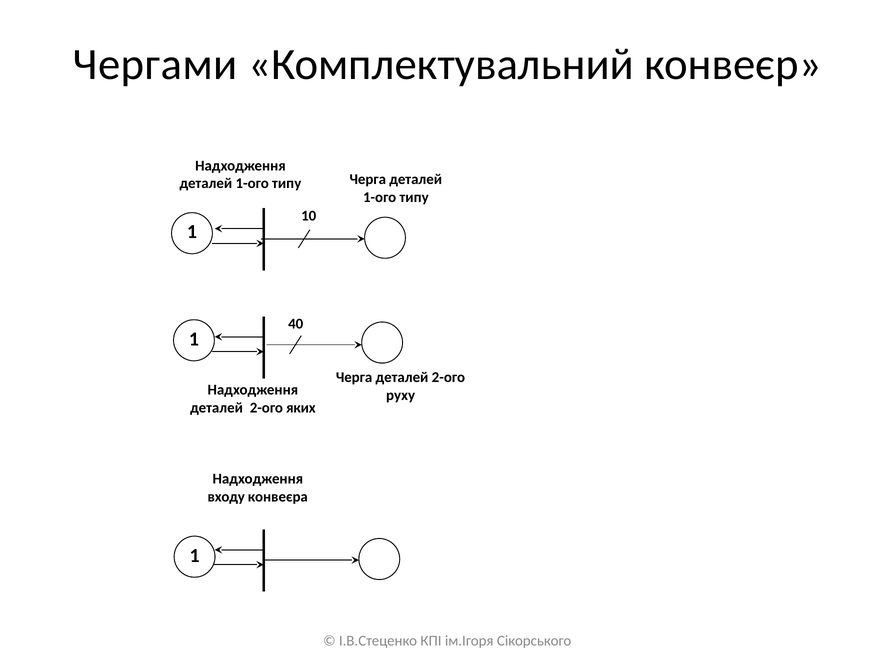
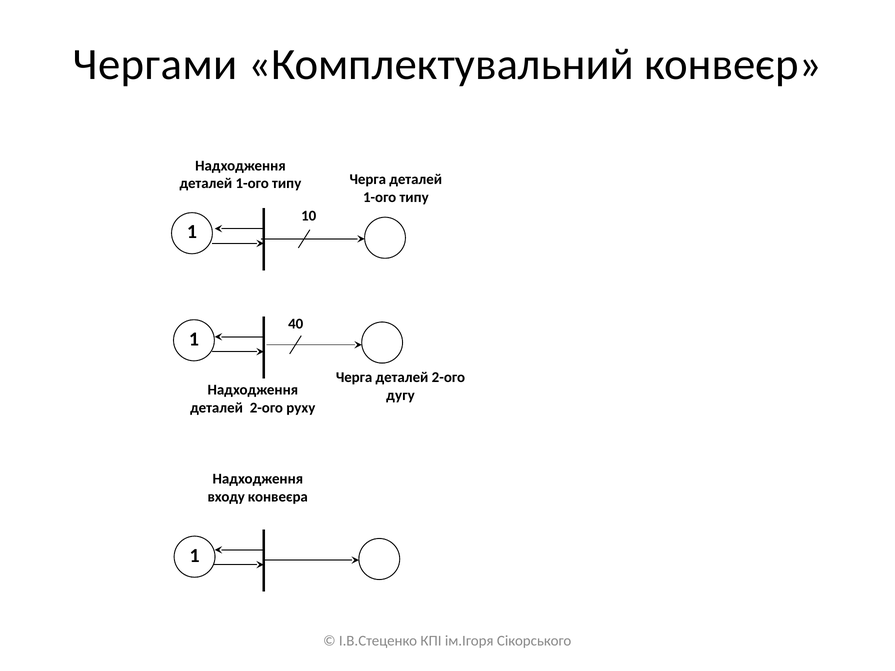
руху: руху -> дугу (400, 396)
яких: яких -> руху (301, 408)
